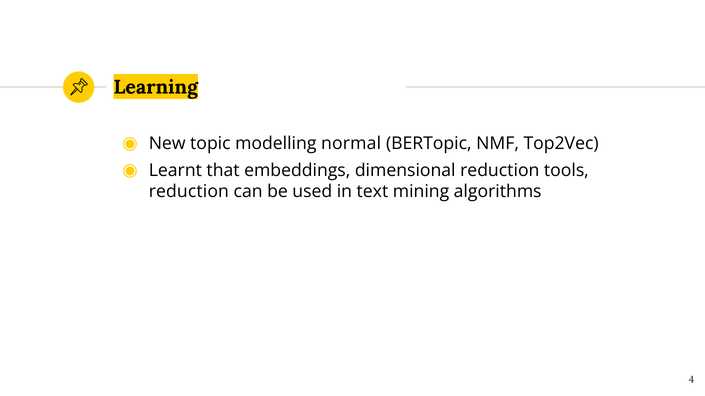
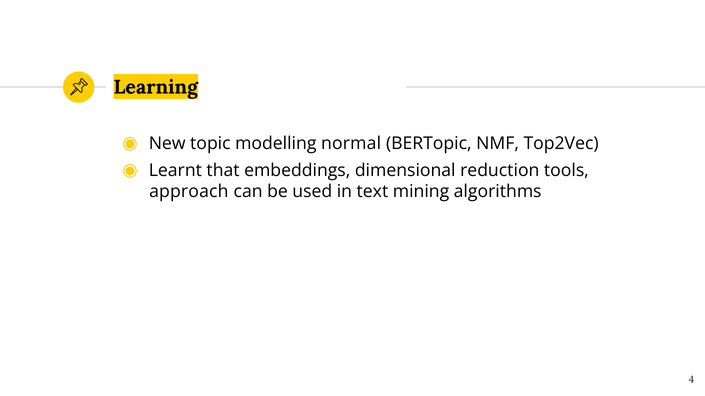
reduction: reduction -> approach (189, 192)
